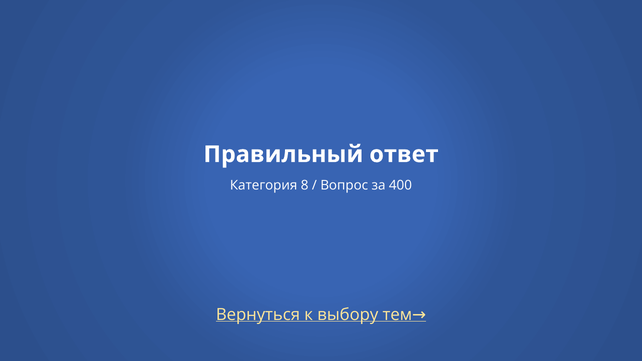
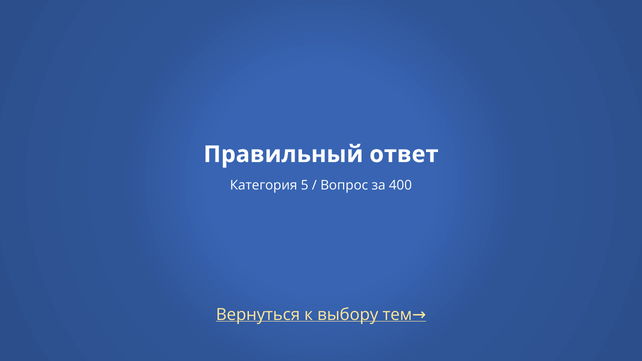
8: 8 -> 5 (305, 185)
